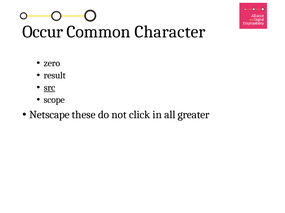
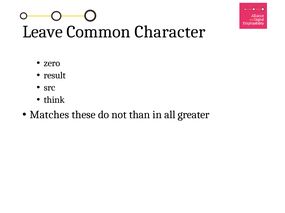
Occur: Occur -> Leave (43, 32)
src underline: present -> none (50, 88)
scope: scope -> think (54, 100)
Netscape: Netscape -> Matches (49, 115)
click: click -> than (140, 115)
